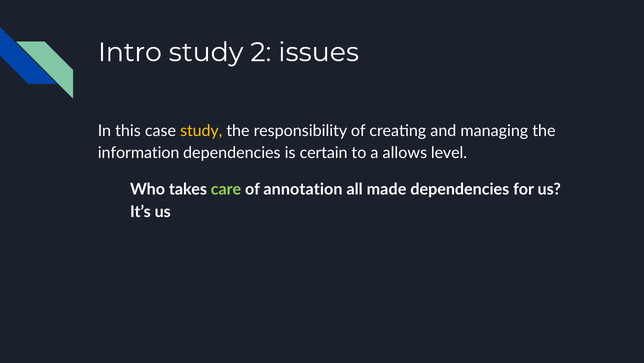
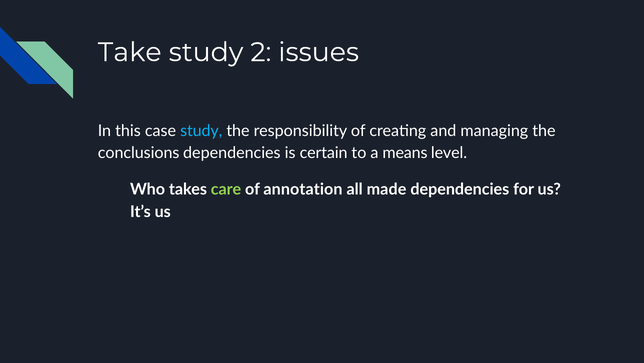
Intro: Intro -> Take (130, 52)
study colour: yellow -> light blue (201, 131)
information: information -> conclusions (139, 153)
allows: allows -> means (405, 153)
